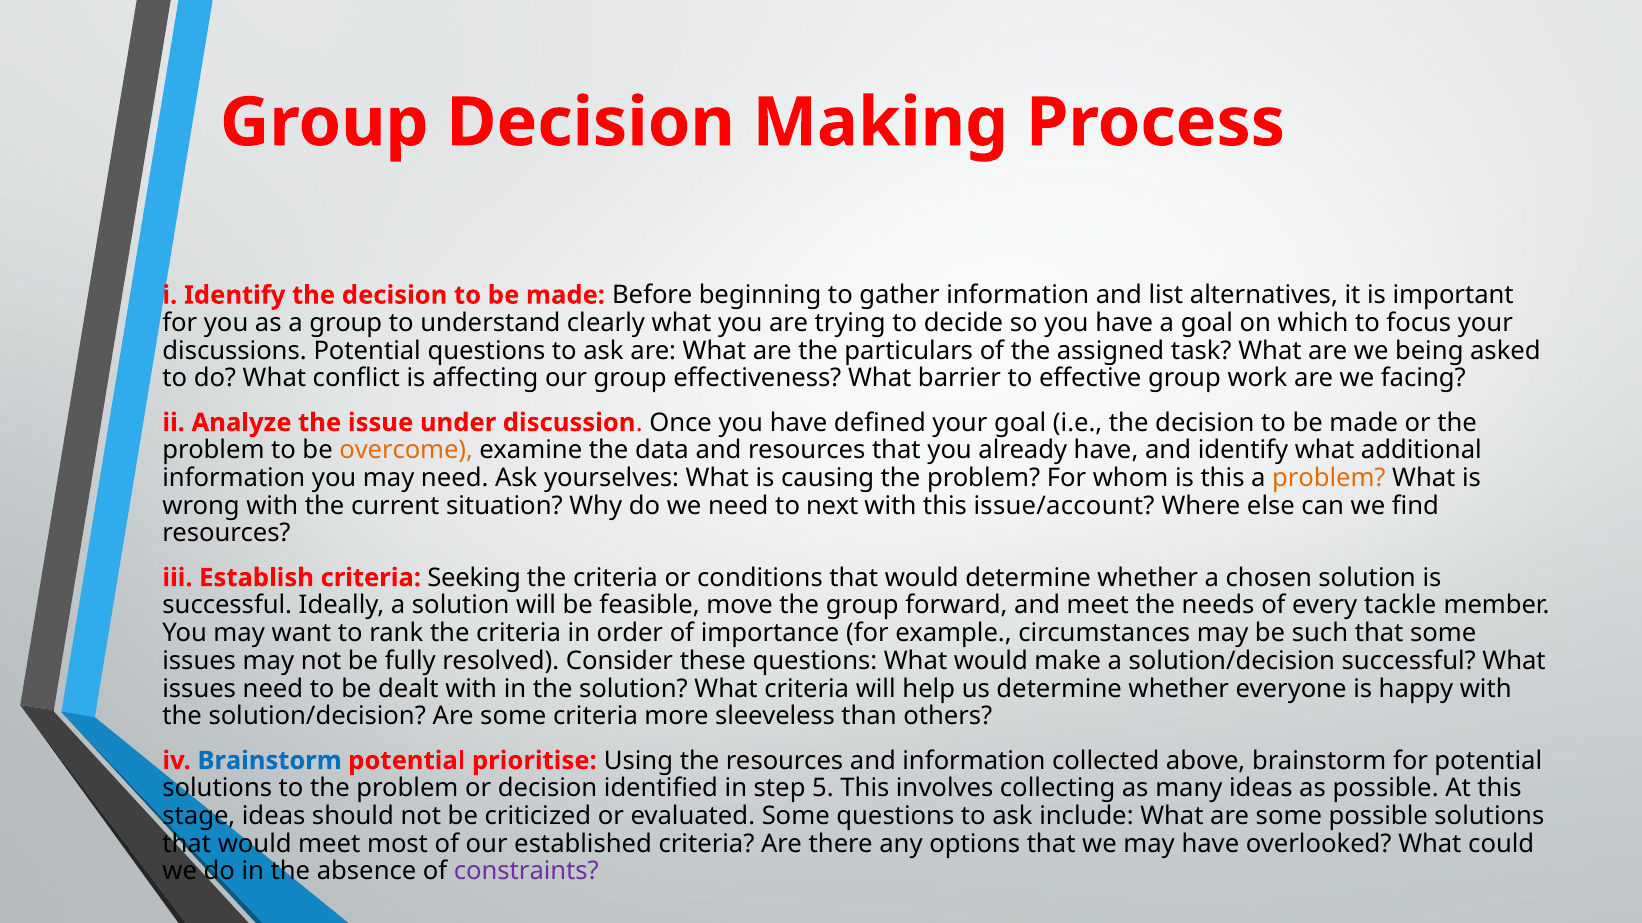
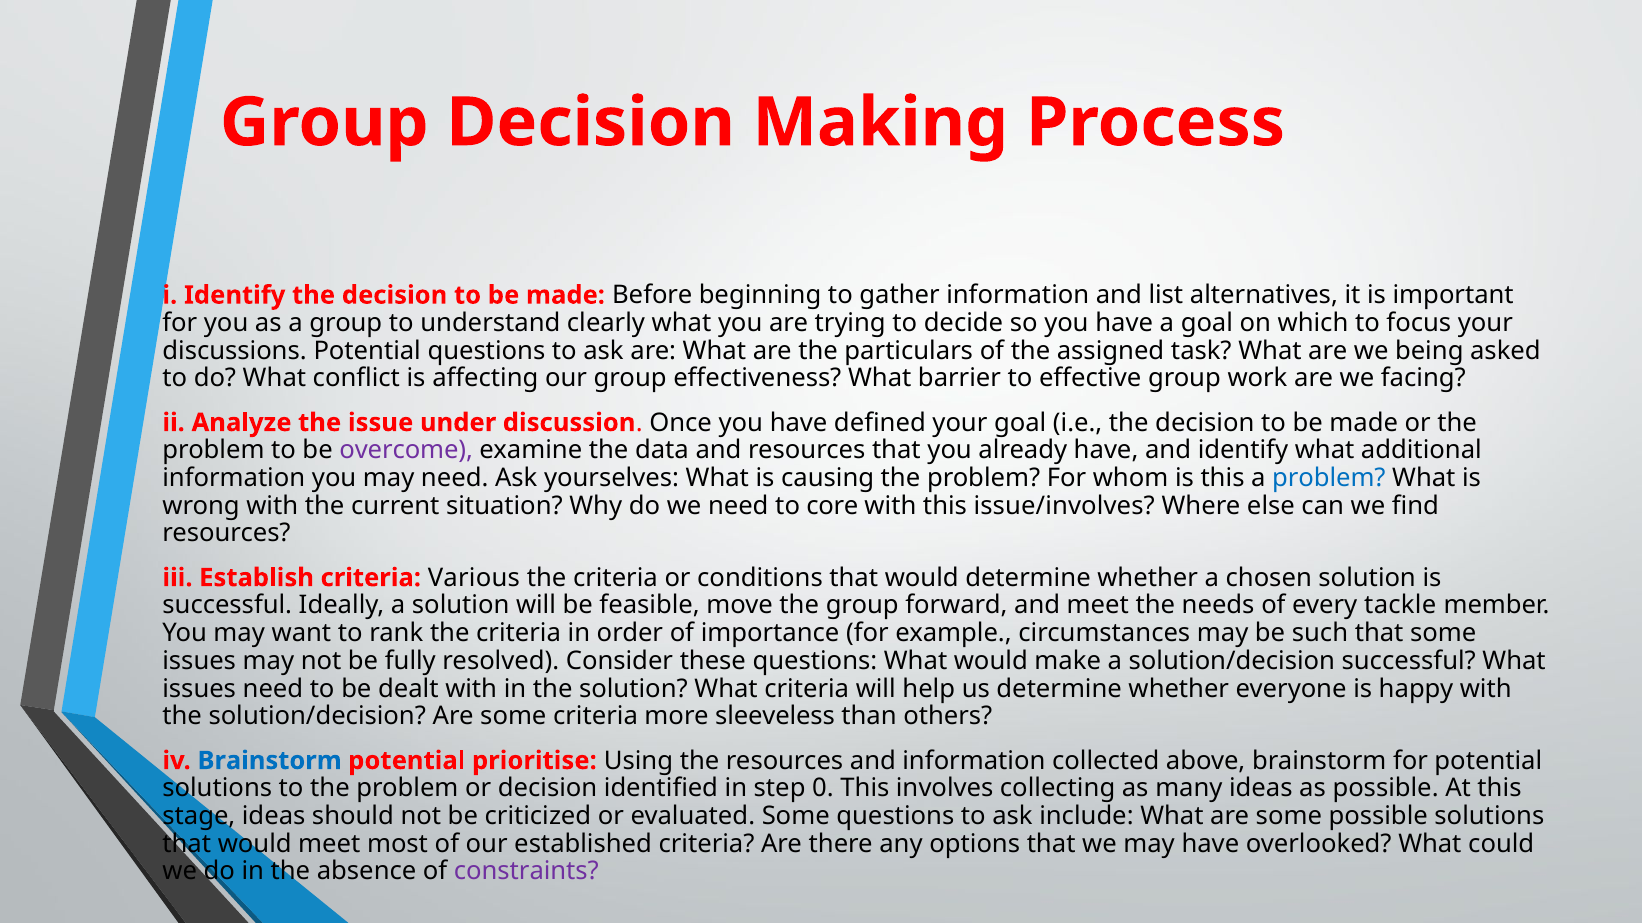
overcome colour: orange -> purple (406, 451)
problem colour: orange -> blue (1329, 478)
next: next -> core (832, 506)
issue/account: issue/account -> issue/involves (1064, 506)
Seeking: Seeking -> Various (474, 578)
5: 5 -> 0 (823, 789)
